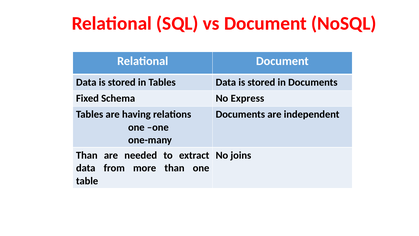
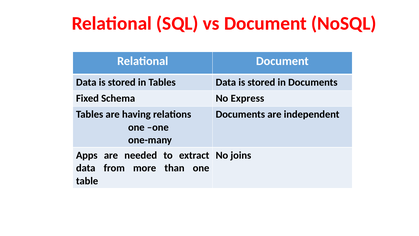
Than: Than -> Apps (87, 155)
